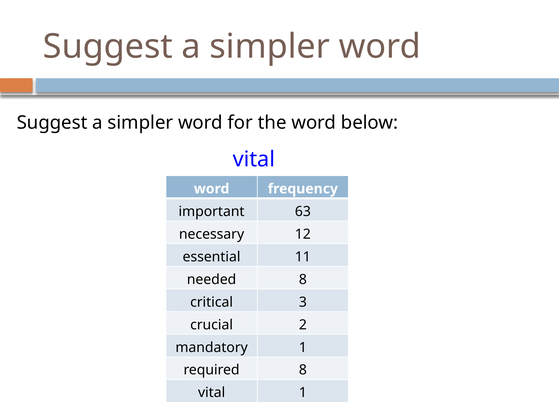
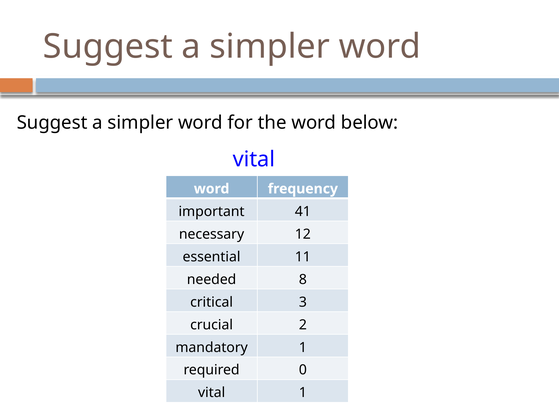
63: 63 -> 41 (303, 212)
required 8: 8 -> 0 (303, 370)
